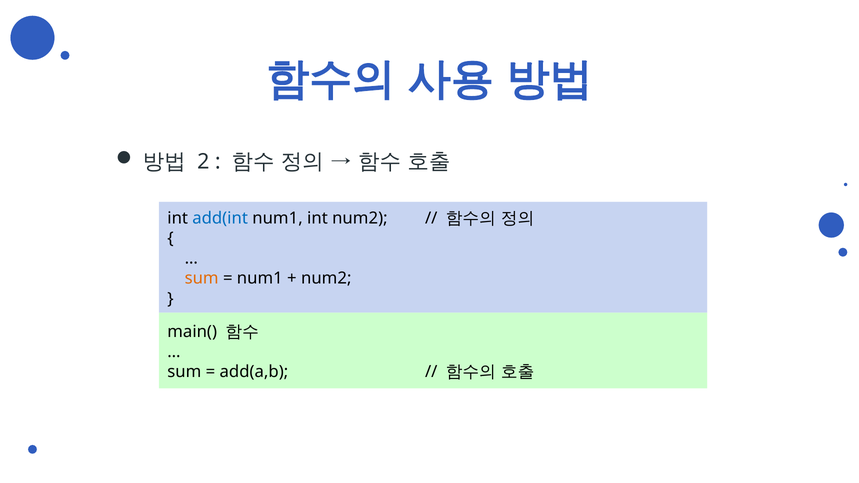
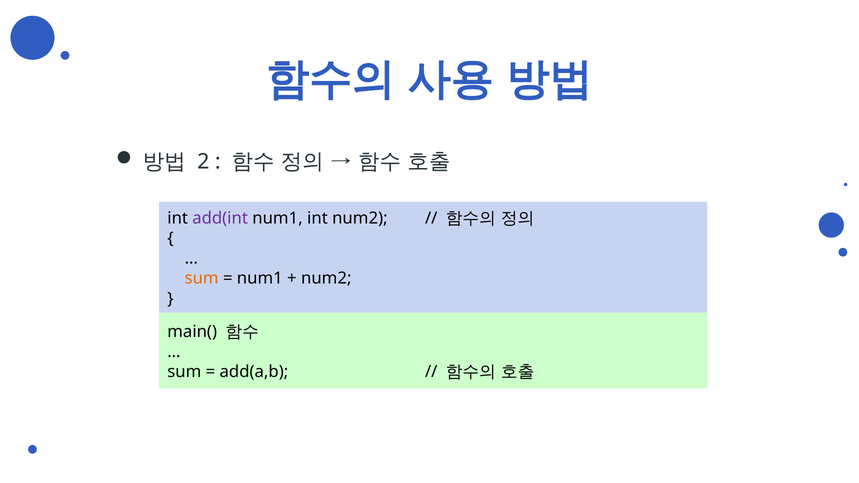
add(int colour: blue -> purple (220, 218)
